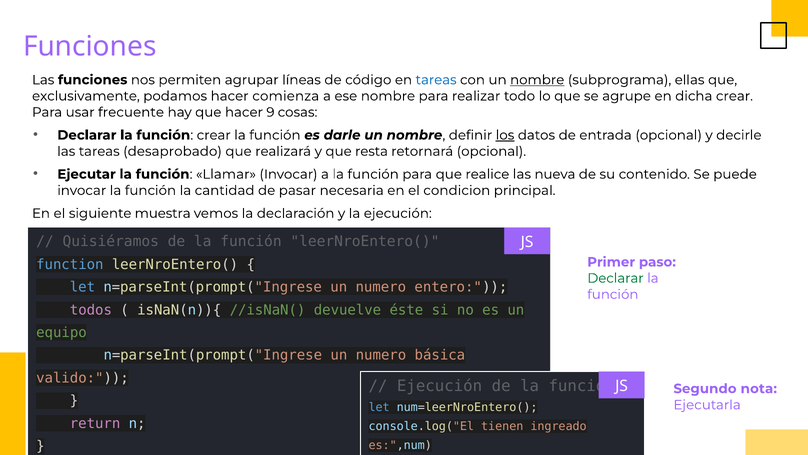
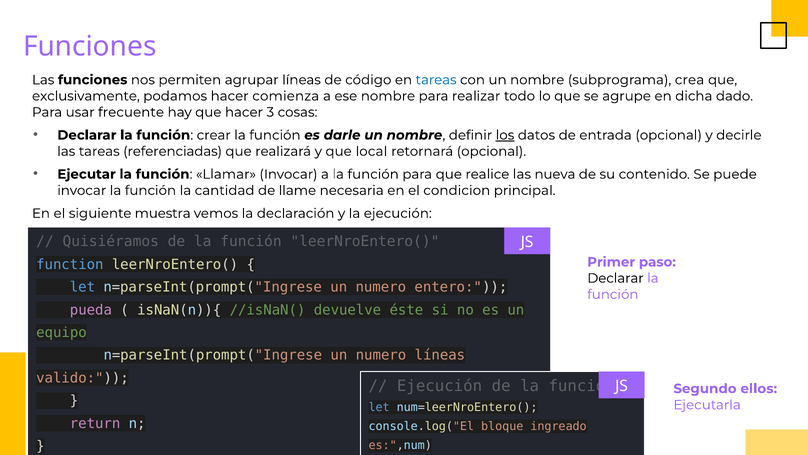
nombre underline: present -> none (537, 80)
ellas: ellas -> crea (690, 80)
dicha crear: crear -> dado (734, 96)
9: 9 -> 3 (270, 112)
desaprobado: desaprobado -> referenciadas (173, 151)
resta: resta -> local (371, 151)
pasar: pasar -> llame (297, 190)
Declarar colour: green -> black (615, 278)
todos: todos -> pueda (91, 310)
numero básica: básica -> líneas (440, 355)
nota: nota -> ellos (759, 388)
tienen: tienen -> bloque (502, 426)
